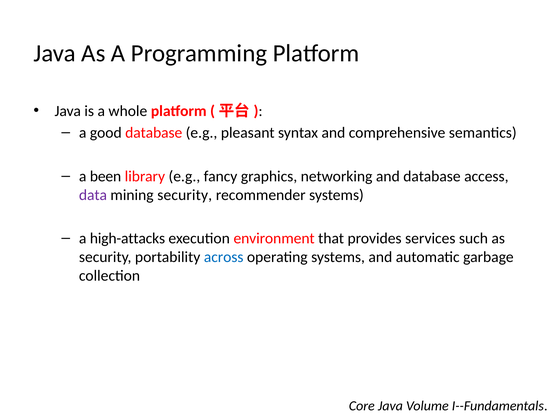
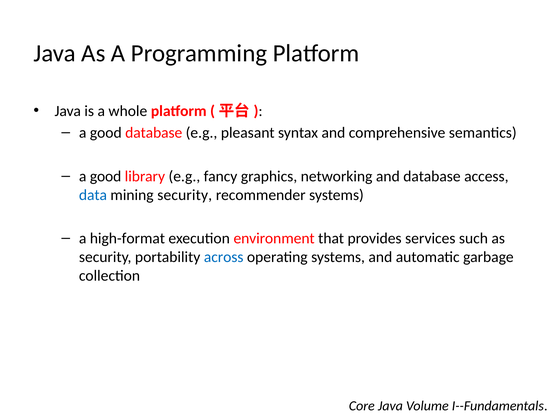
been: been -> good (106, 176)
data colour: purple -> blue (93, 195)
high-attacks: high-attacks -> high-format (127, 239)
